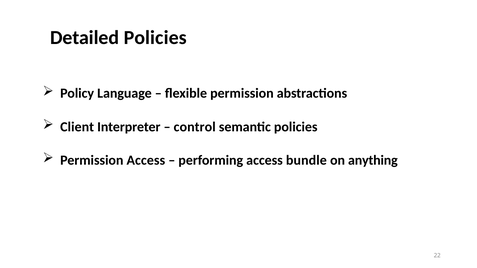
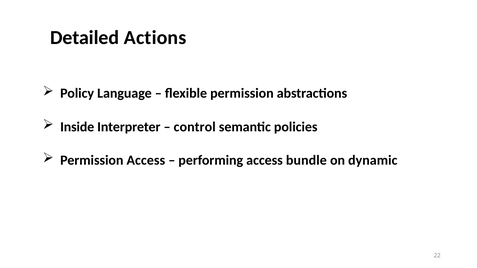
Detailed Policies: Policies -> Actions (155, 38)
Client: Client -> Inside (77, 127)
anything: anything -> dynamic (373, 160)
